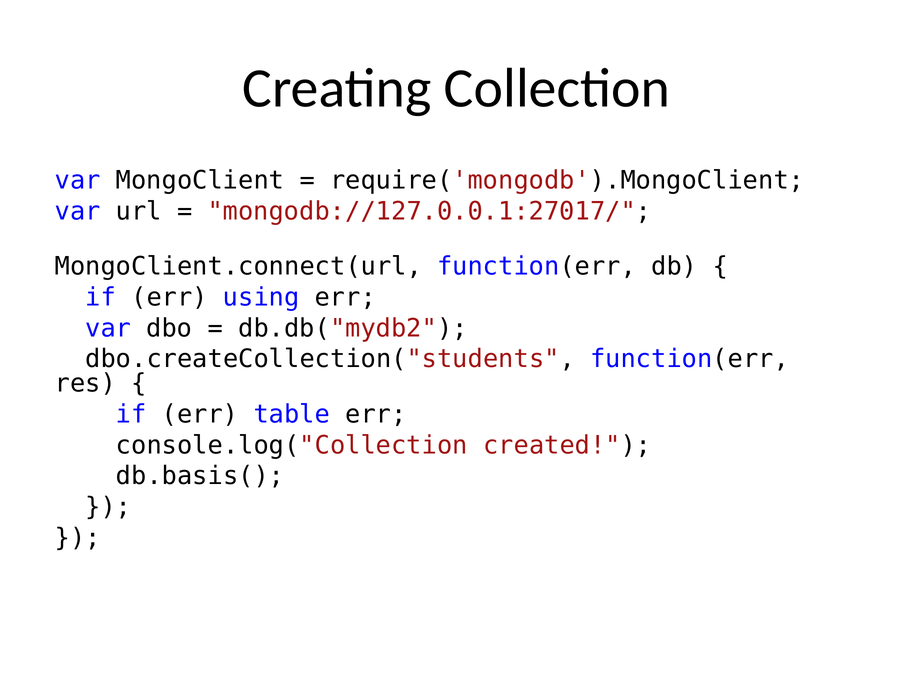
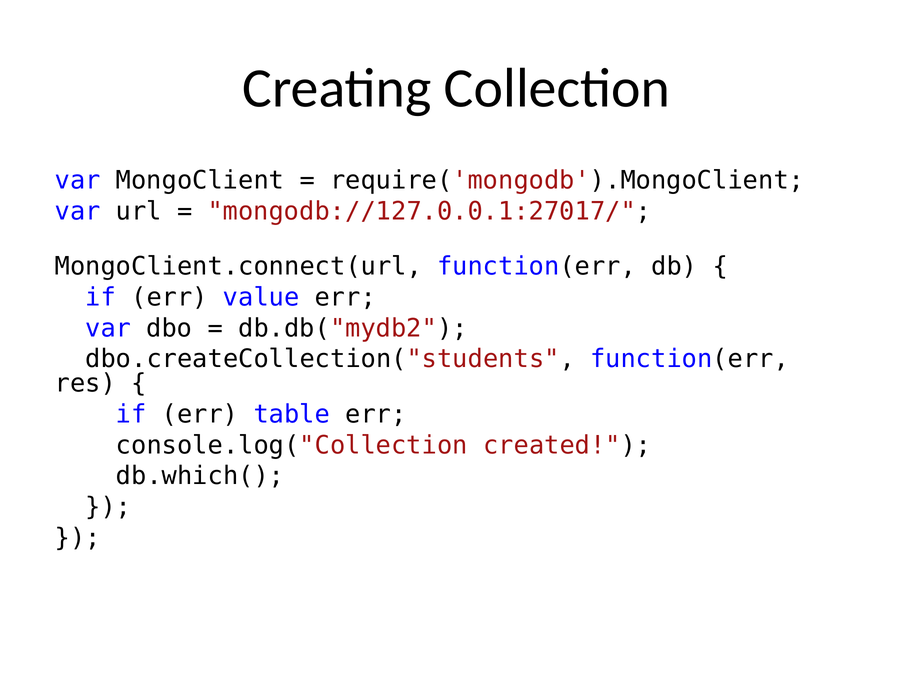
using: using -> value (261, 297)
db.basis(: db.basis( -> db.which( (200, 476)
